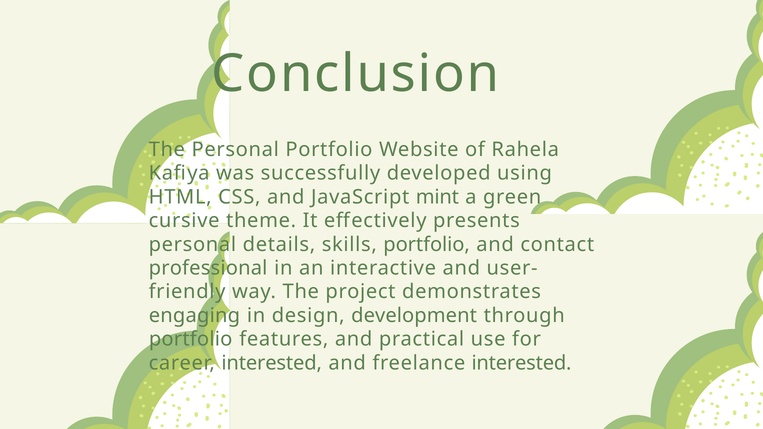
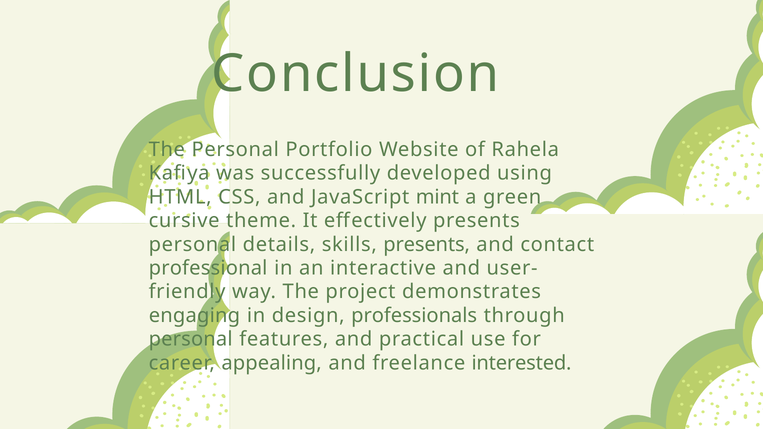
skills portfolio: portfolio -> presents (427, 245)
development: development -> professionals (414, 316)
portfolio: portfolio -> personal (191, 339)
career interested: interested -> appealing (272, 363)
